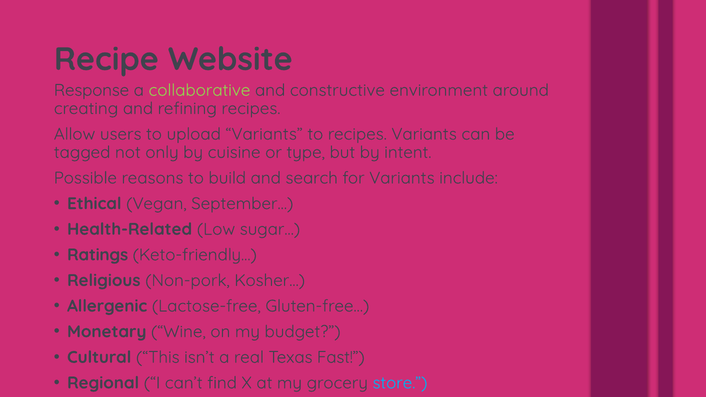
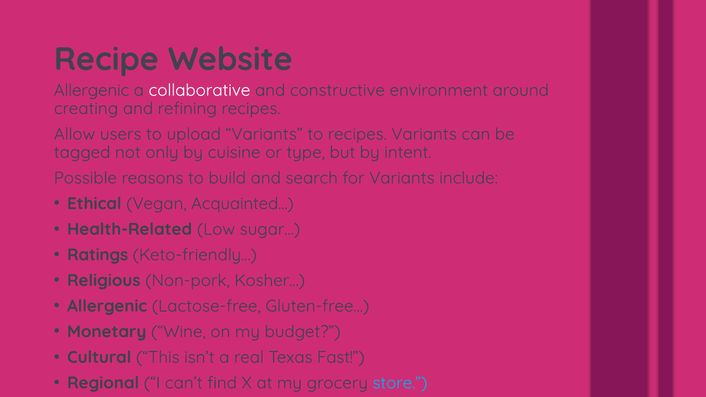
Response: Response -> Allergenic (91, 90)
collaborative colour: light green -> white (199, 90)
September…: September… -> Acquainted… (242, 204)
